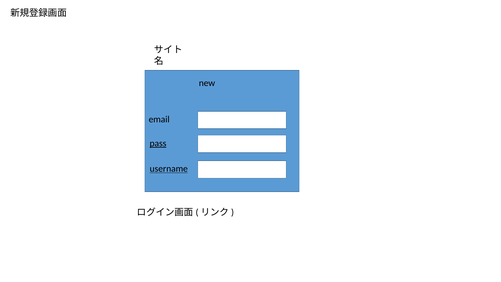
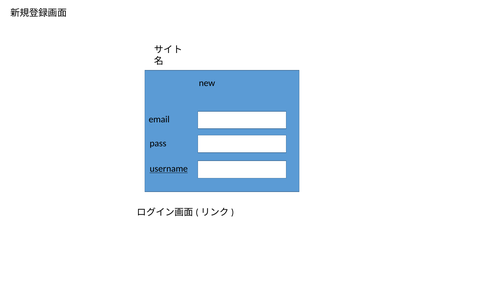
pass underline: present -> none (158, 143)
